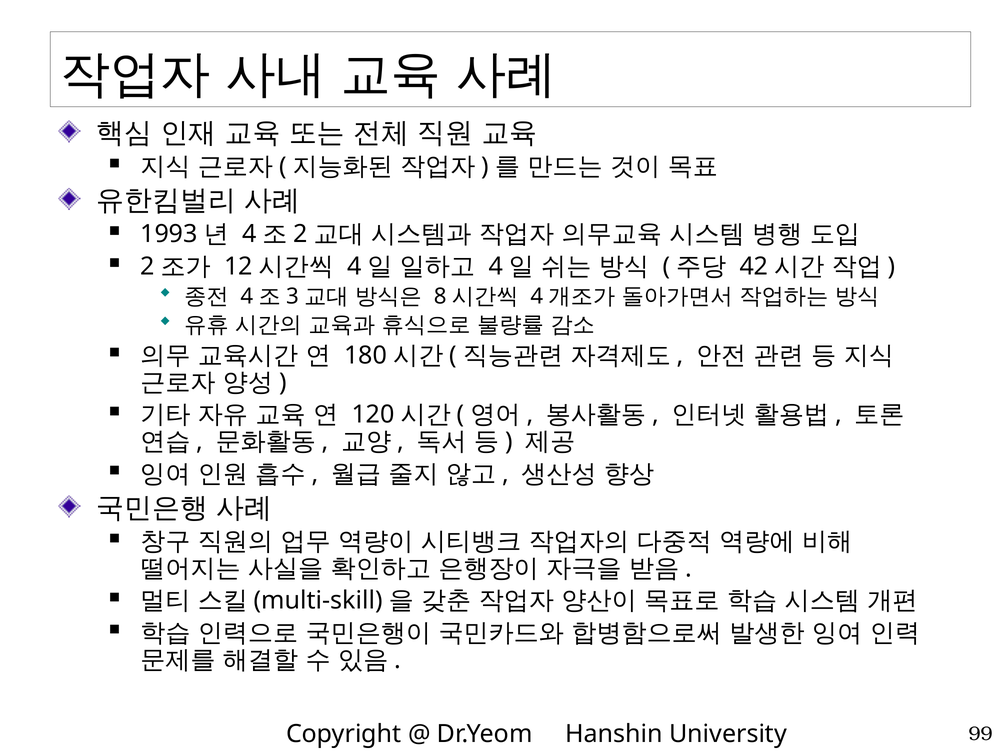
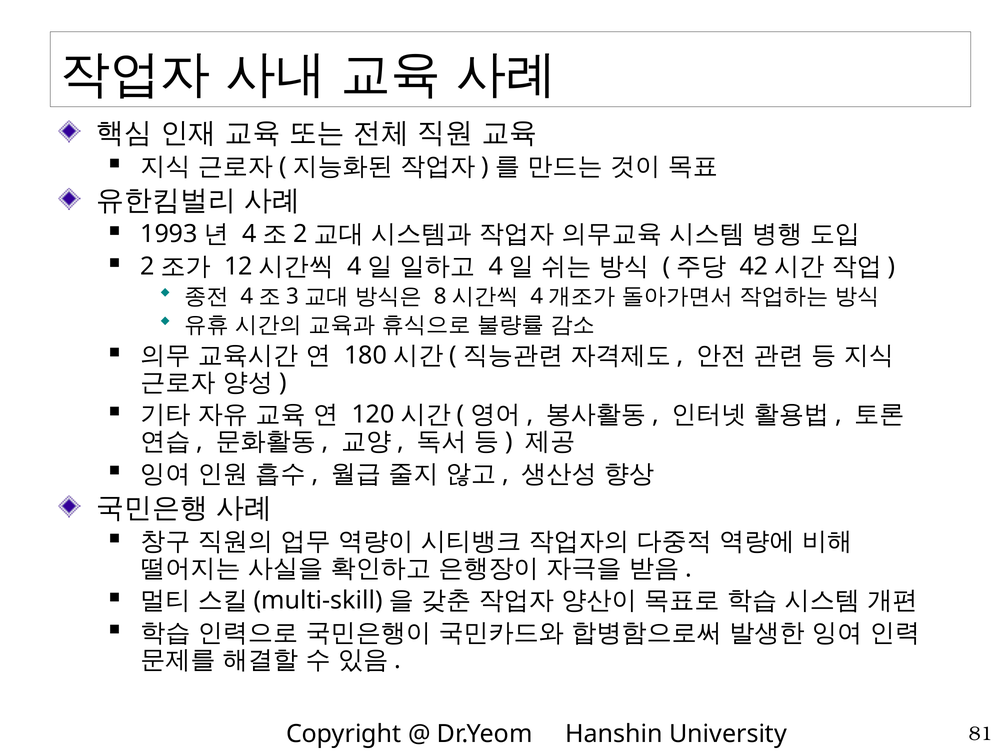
99: 99 -> 81 (981, 734)
